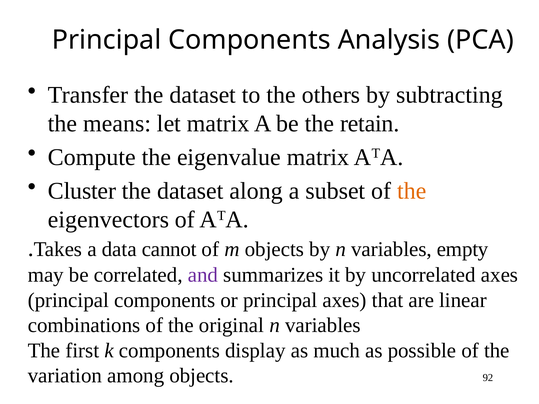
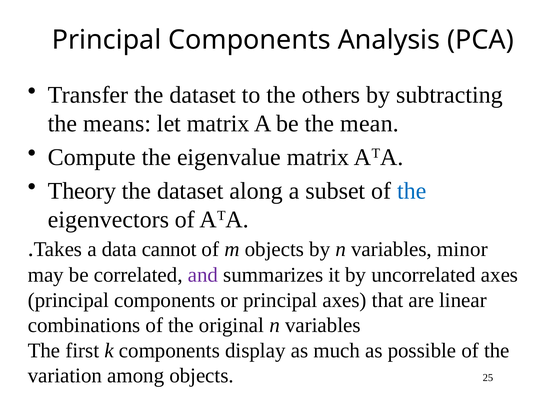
retain: retain -> mean (370, 124)
Cluster: Cluster -> Theory (82, 191)
the colour: orange -> blue (412, 191)
empty: empty -> minor (462, 249)
92: 92 -> 25 (488, 378)
